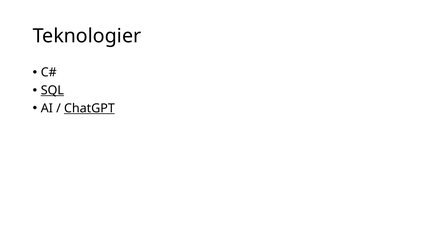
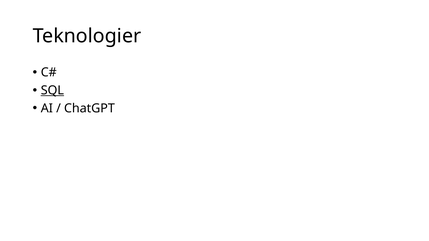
ChatGPT underline: present -> none (89, 109)
